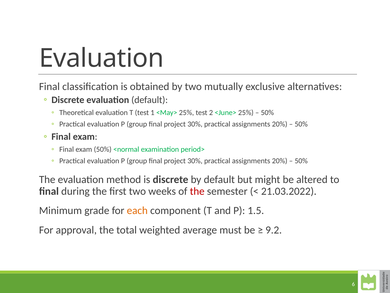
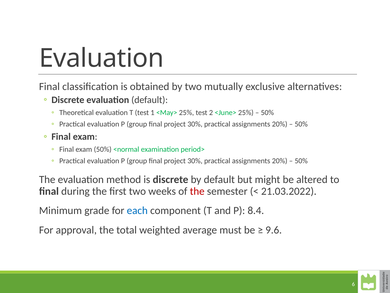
each colour: orange -> blue (137, 210)
1.5: 1.5 -> 8.4 (256, 210)
9.2: 9.2 -> 9.6 (274, 230)
